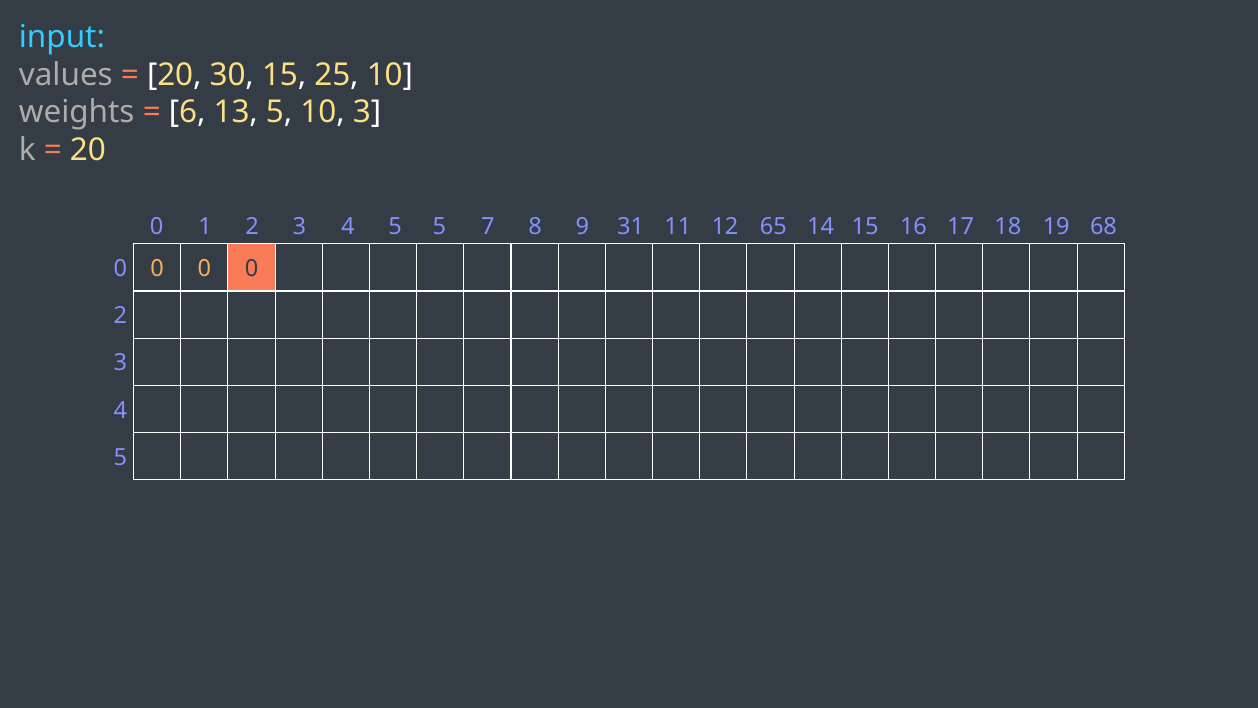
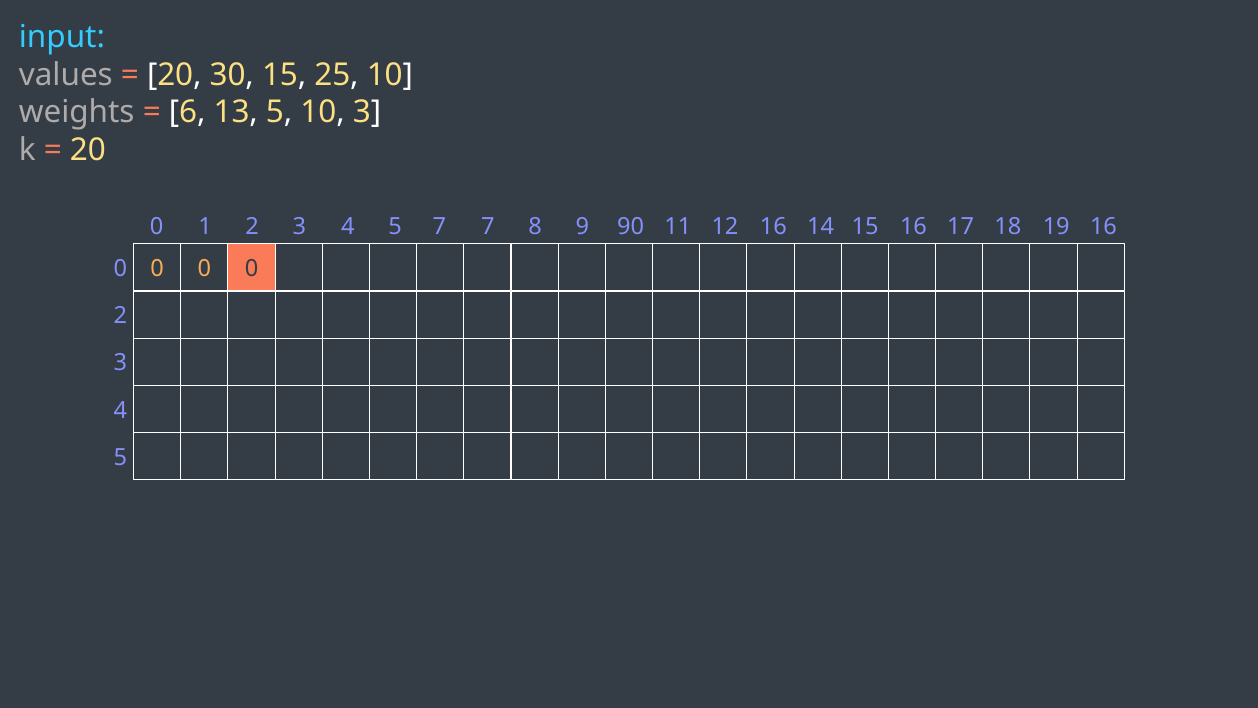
5 5: 5 -> 7 (439, 227)
31: 31 -> 90 (631, 227)
12 65: 65 -> 16 (773, 227)
19 68: 68 -> 16 (1103, 227)
